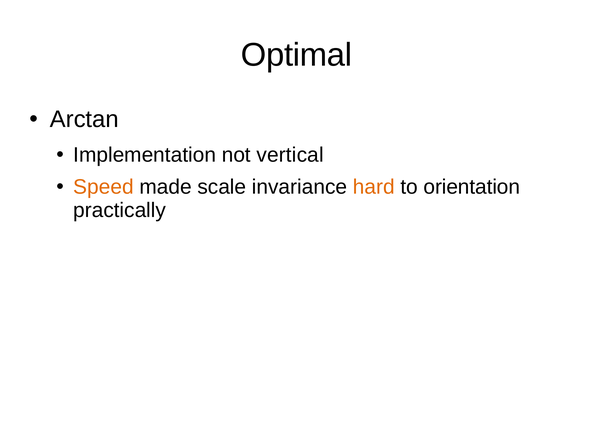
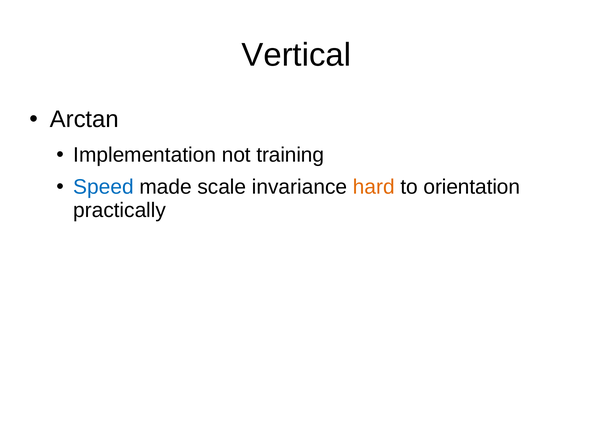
Optimal: Optimal -> Vertical (296, 55)
vertical: vertical -> training (290, 155)
Speed colour: orange -> blue (104, 187)
